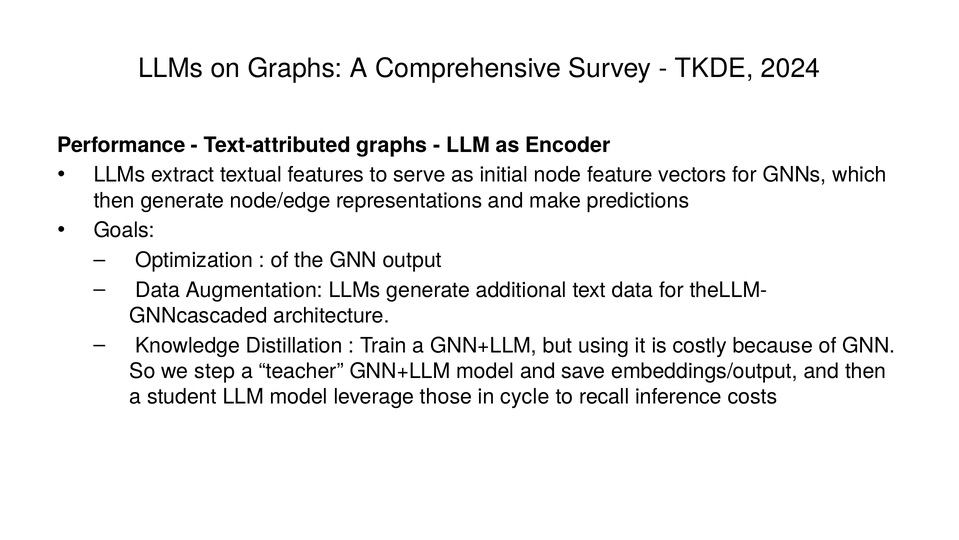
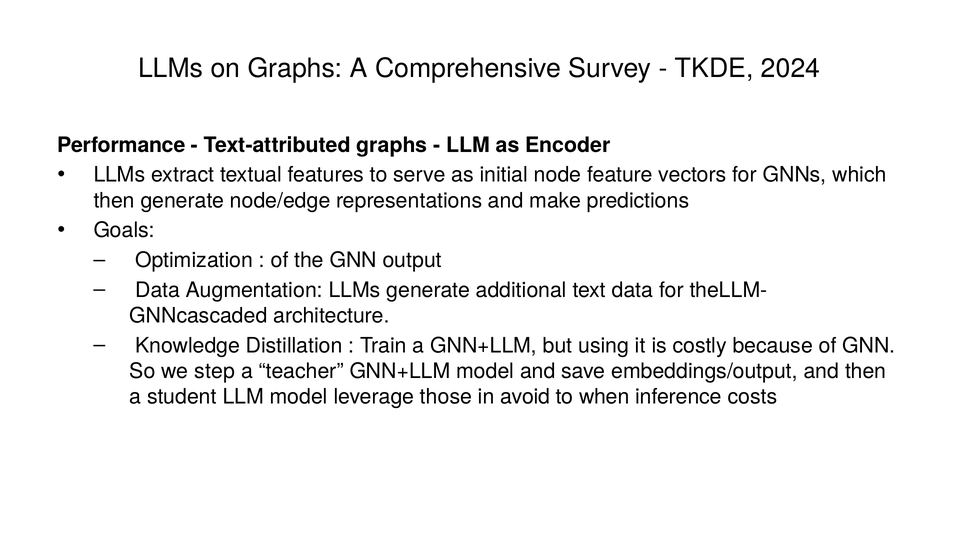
cycle: cycle -> avoid (525, 396)
recall: recall -> when (604, 396)
